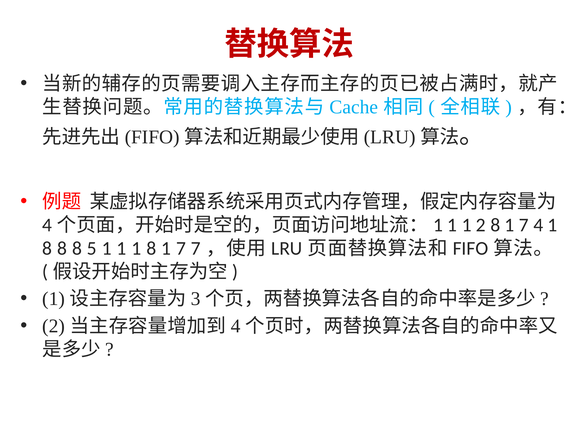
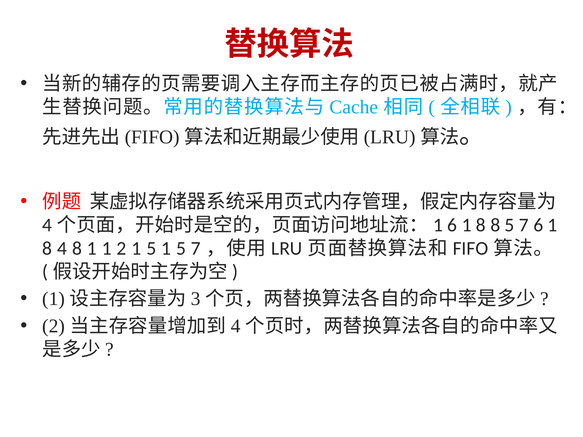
1: 1 -> 6 (452, 225)
2: 2 -> 8 (481, 225)
1: 1 -> 5 (510, 225)
7 4: 4 -> 6 (538, 225)
8: 8 -> 4 (62, 248)
8 5: 5 -> 1 (92, 248)
1: 1 -> 2 (122, 248)
8: 8 -> 5 (151, 248)
7: 7 -> 5 (181, 248)
